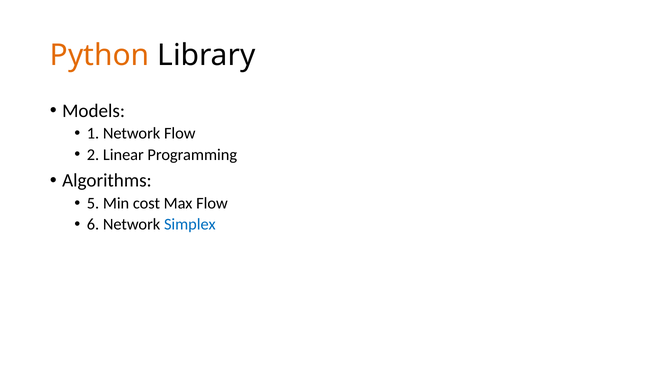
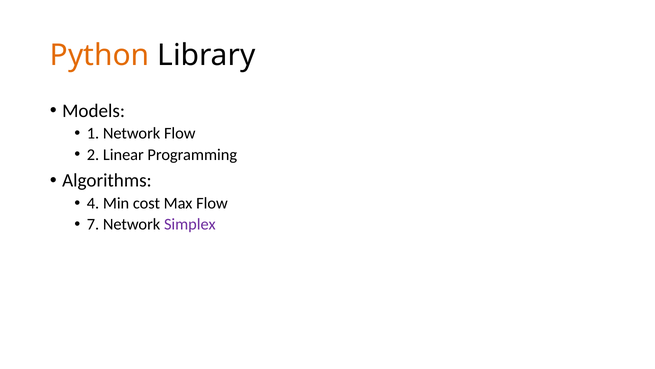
5: 5 -> 4 (93, 203)
6: 6 -> 7 (93, 224)
Simplex colour: blue -> purple (190, 224)
